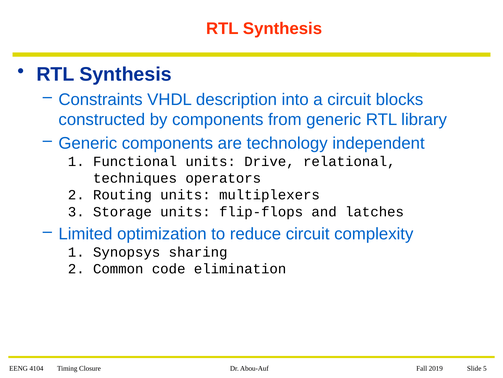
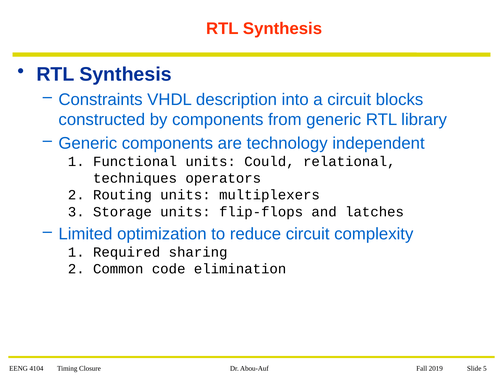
Drive: Drive -> Could (269, 161)
Synopsys: Synopsys -> Required (127, 252)
